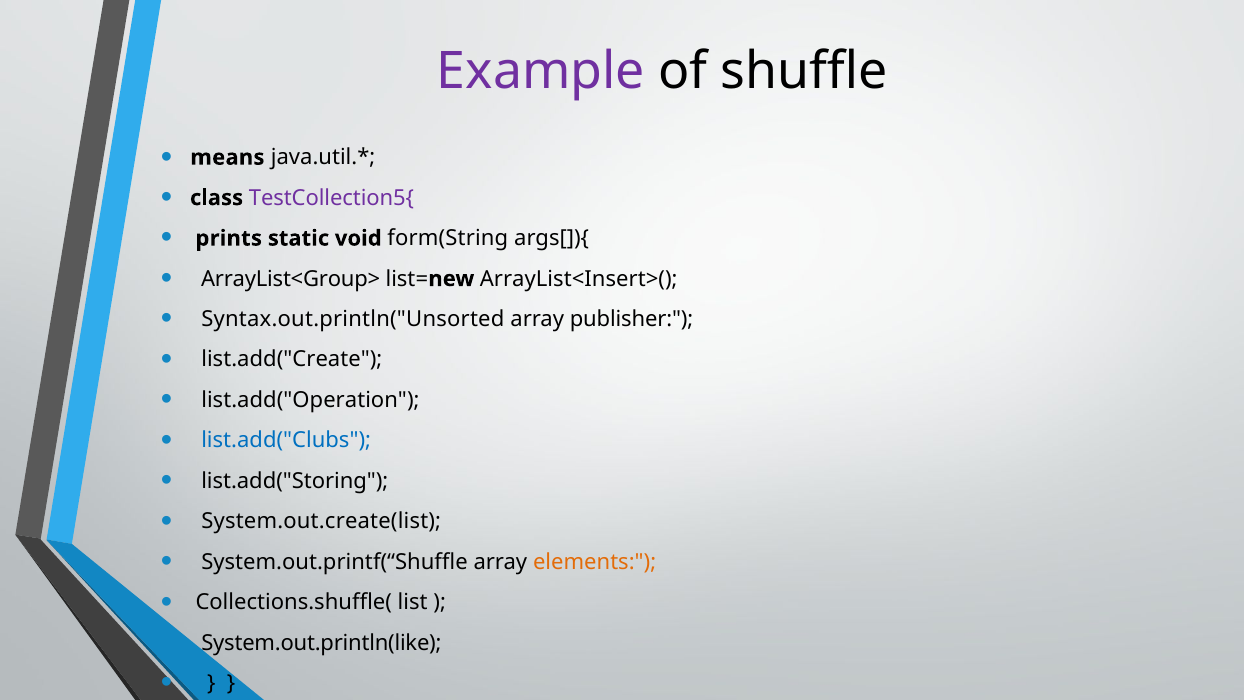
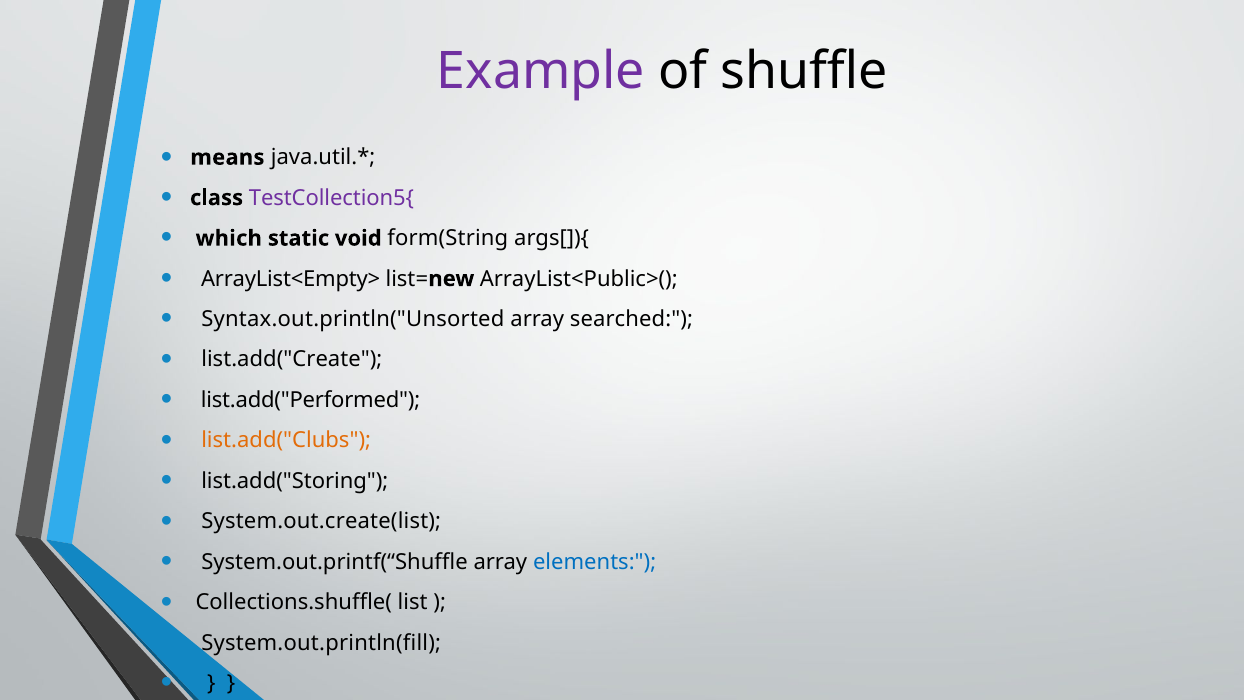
prints: prints -> which (229, 238)
ArrayList<Group>: ArrayList<Group> -> ArrayList<Empty> (291, 279)
ArrayList<Insert>(: ArrayList<Insert>( -> ArrayList<Public>( (579, 279)
publisher: publisher -> searched (631, 319)
list.add("Operation: list.add("Operation -> list.add("Performed (311, 400)
list.add("Clubs colour: blue -> orange (286, 440)
elements colour: orange -> blue (595, 562)
System.out.println(like: System.out.println(like -> System.out.println(fill (321, 643)
